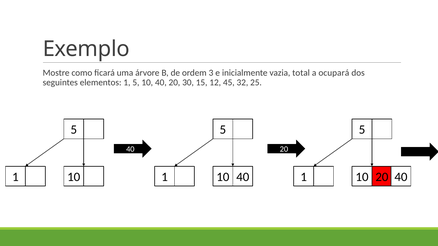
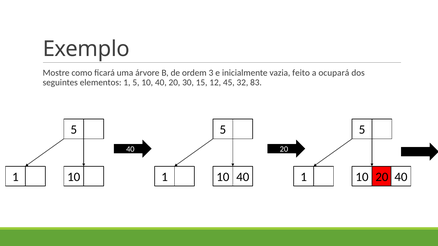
total: total -> feito (301, 73)
25: 25 -> 83 (256, 83)
